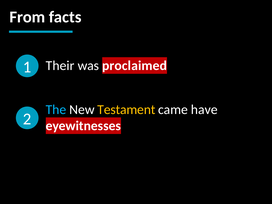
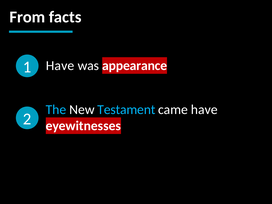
1 Their: Their -> Have (60, 66)
proclaimed: proclaimed -> appearance (135, 66)
Testament colour: yellow -> light blue (126, 110)
